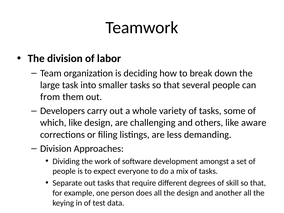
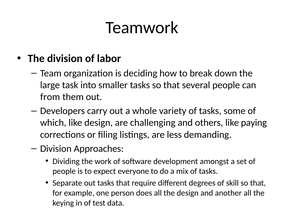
aware: aware -> paying (254, 123)
